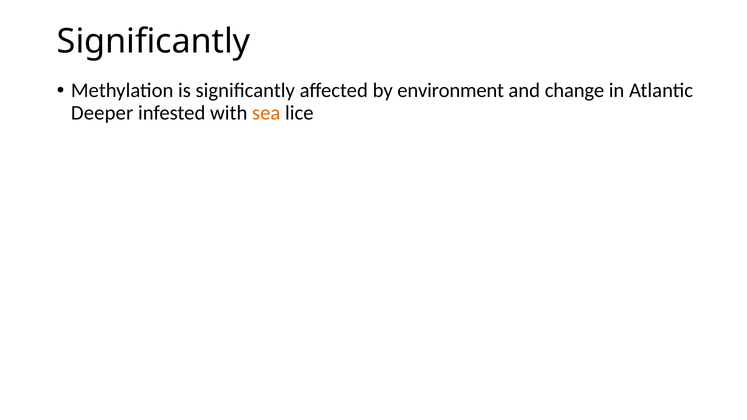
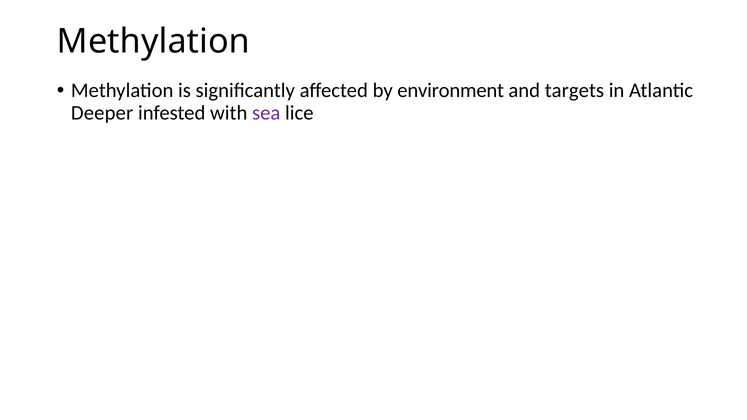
Significantly: Significantly -> Methylation (154, 42)
change: change -> targets (574, 91)
sea colour: orange -> purple (266, 113)
